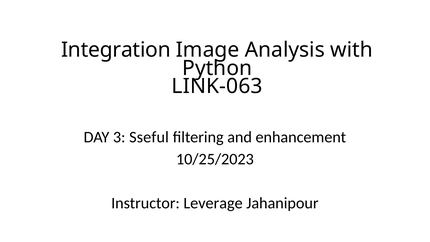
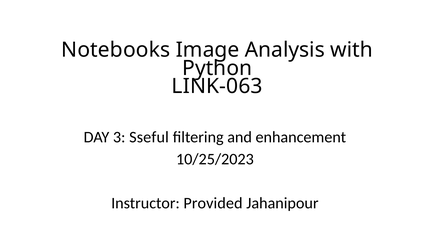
Integration: Integration -> Notebooks (116, 50)
Leverage: Leverage -> Provided (213, 203)
